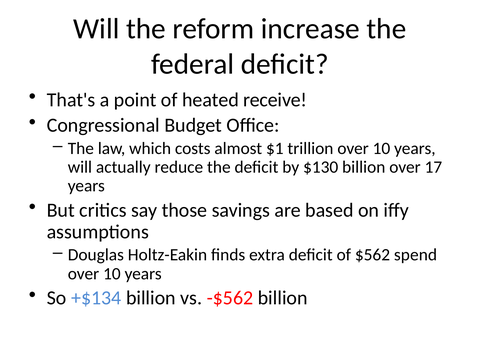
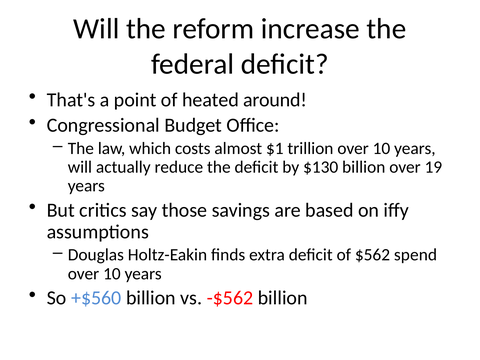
receive: receive -> around (275, 100)
17: 17 -> 19 (433, 167)
+$134: +$134 -> +$560 (96, 298)
